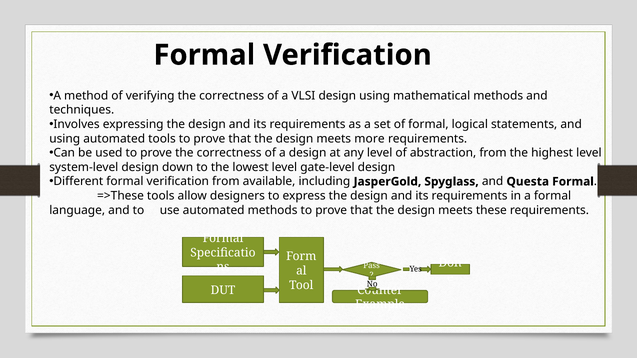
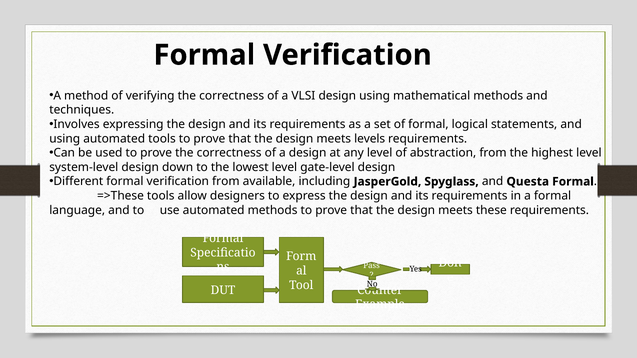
more: more -> levels (370, 139)
